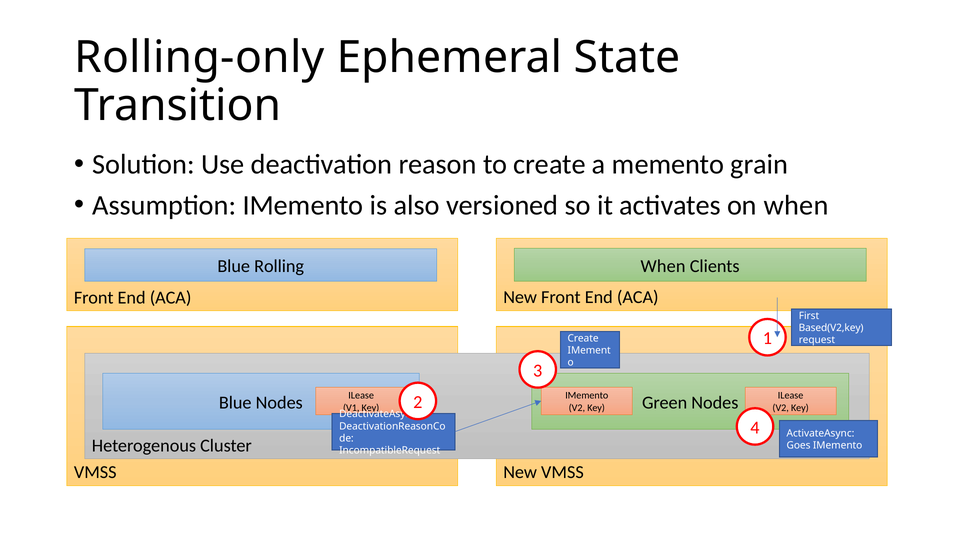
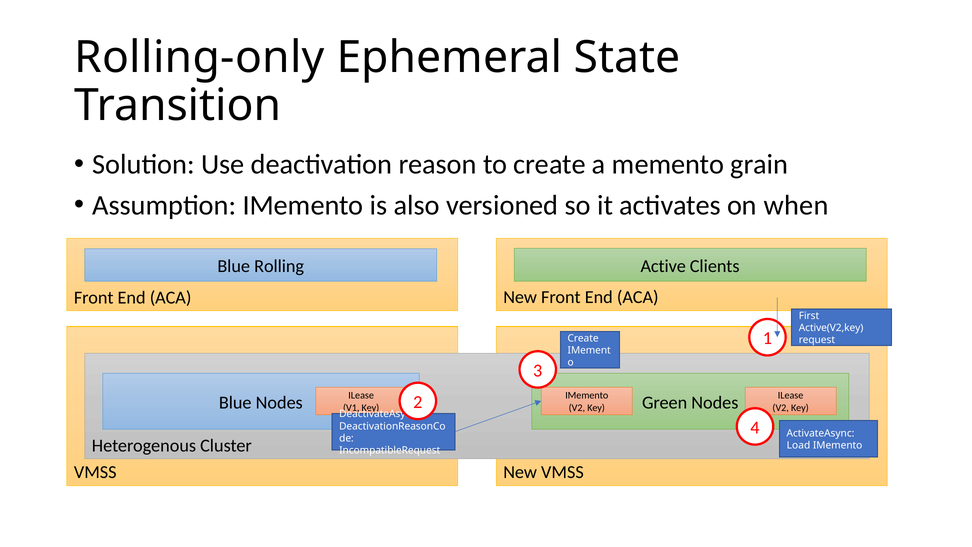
When: When -> Active (663, 266)
Based(V2,key: Based(V2,key -> Active(V2,key (831, 328)
Goes: Goes -> Load (798, 445)
